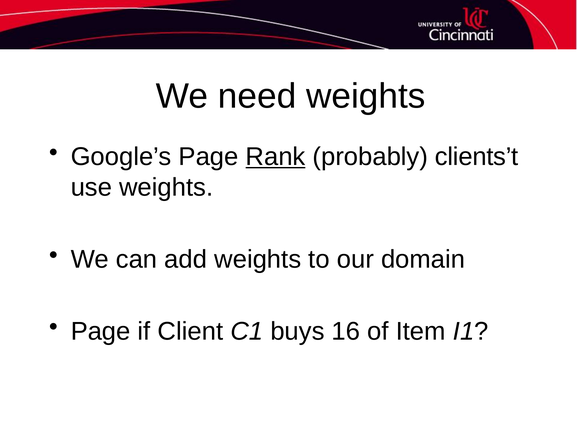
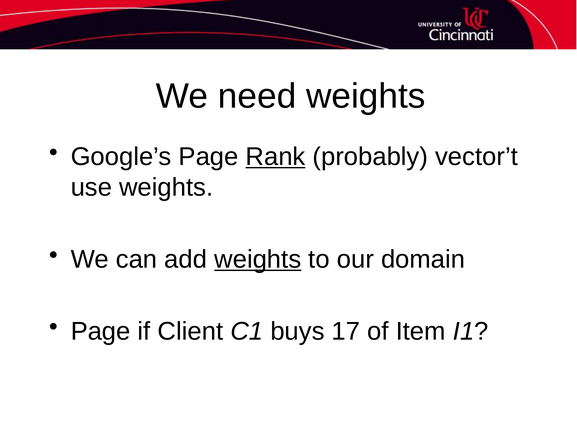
clients’t: clients’t -> vector’t (476, 157)
weights underline: none -> present (258, 259)
16: 16 -> 17 (346, 331)
